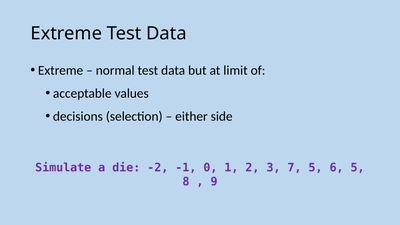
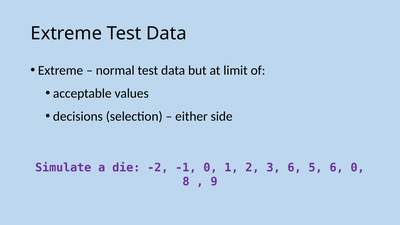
3 7: 7 -> 6 (294, 168)
6 5: 5 -> 0 (358, 168)
